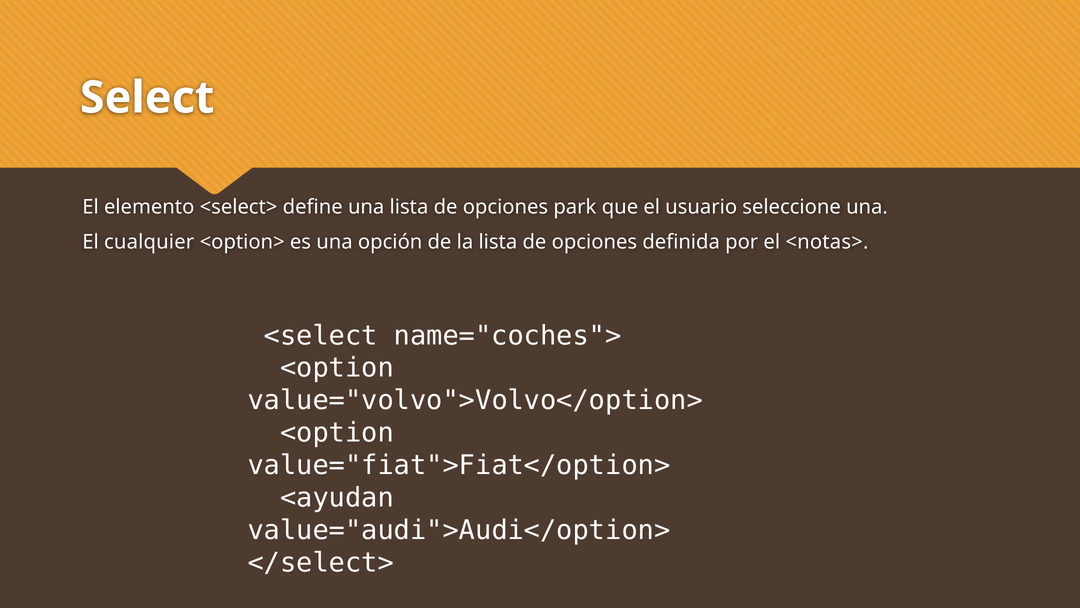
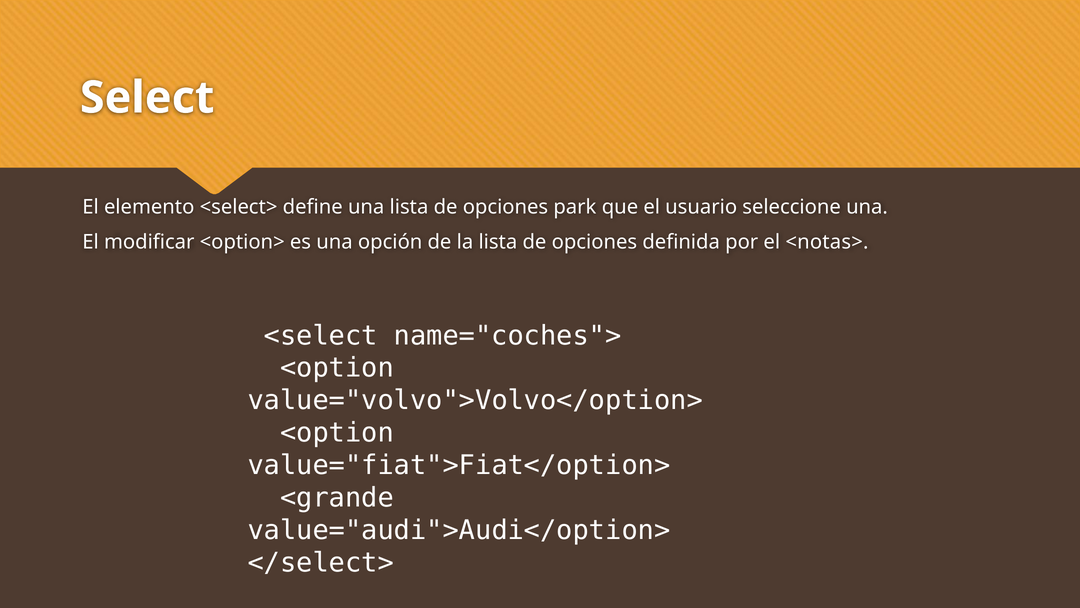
cualquier: cualquier -> modificar (149, 242)
<ayudan: <ayudan -> <grande (337, 497)
